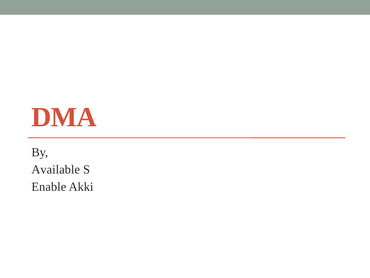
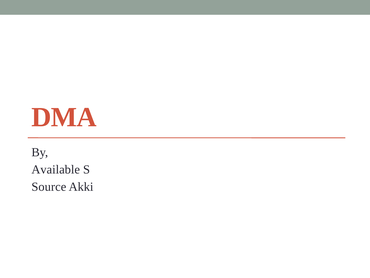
Enable: Enable -> Source (49, 186)
